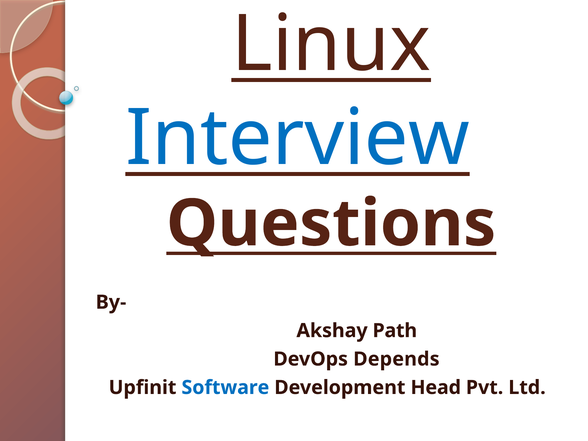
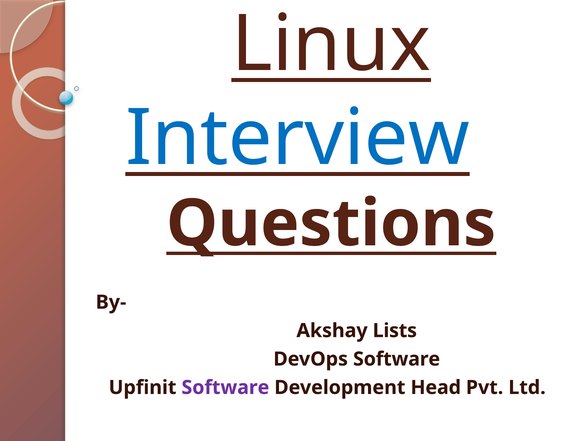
Path: Path -> Lists (395, 331)
DevOps Depends: Depends -> Software (397, 359)
Software colour: blue -> purple (225, 388)
